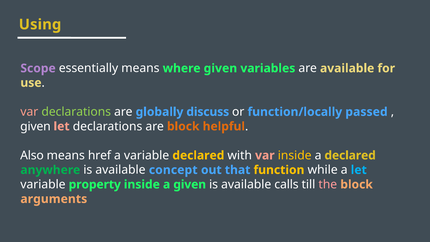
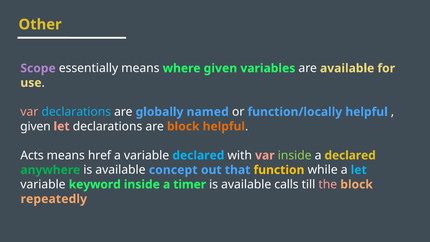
Using: Using -> Other (40, 24)
declarations colour: light green -> light blue (76, 112)
discuss: discuss -> named (208, 112)
function/locally passed: passed -> helpful (367, 112)
Also: Also -> Acts (32, 155)
declared colour: yellow -> light blue (198, 155)
inside colour: yellow -> light green (295, 155)
property: property -> keyword (95, 184)
a given: given -> timer (190, 184)
arguments: arguments -> repeatedly (54, 199)
